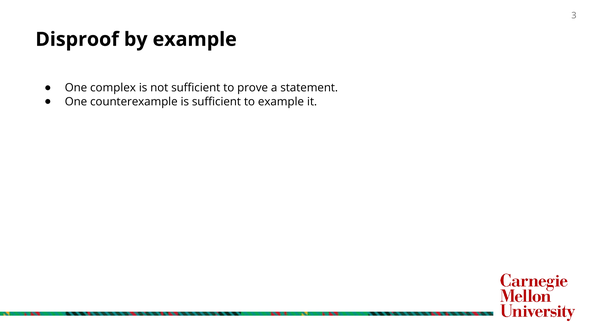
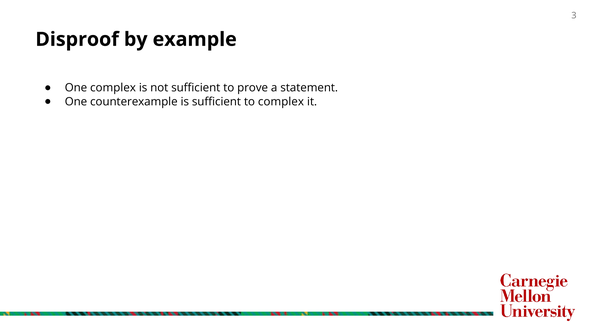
to example: example -> complex (281, 102)
